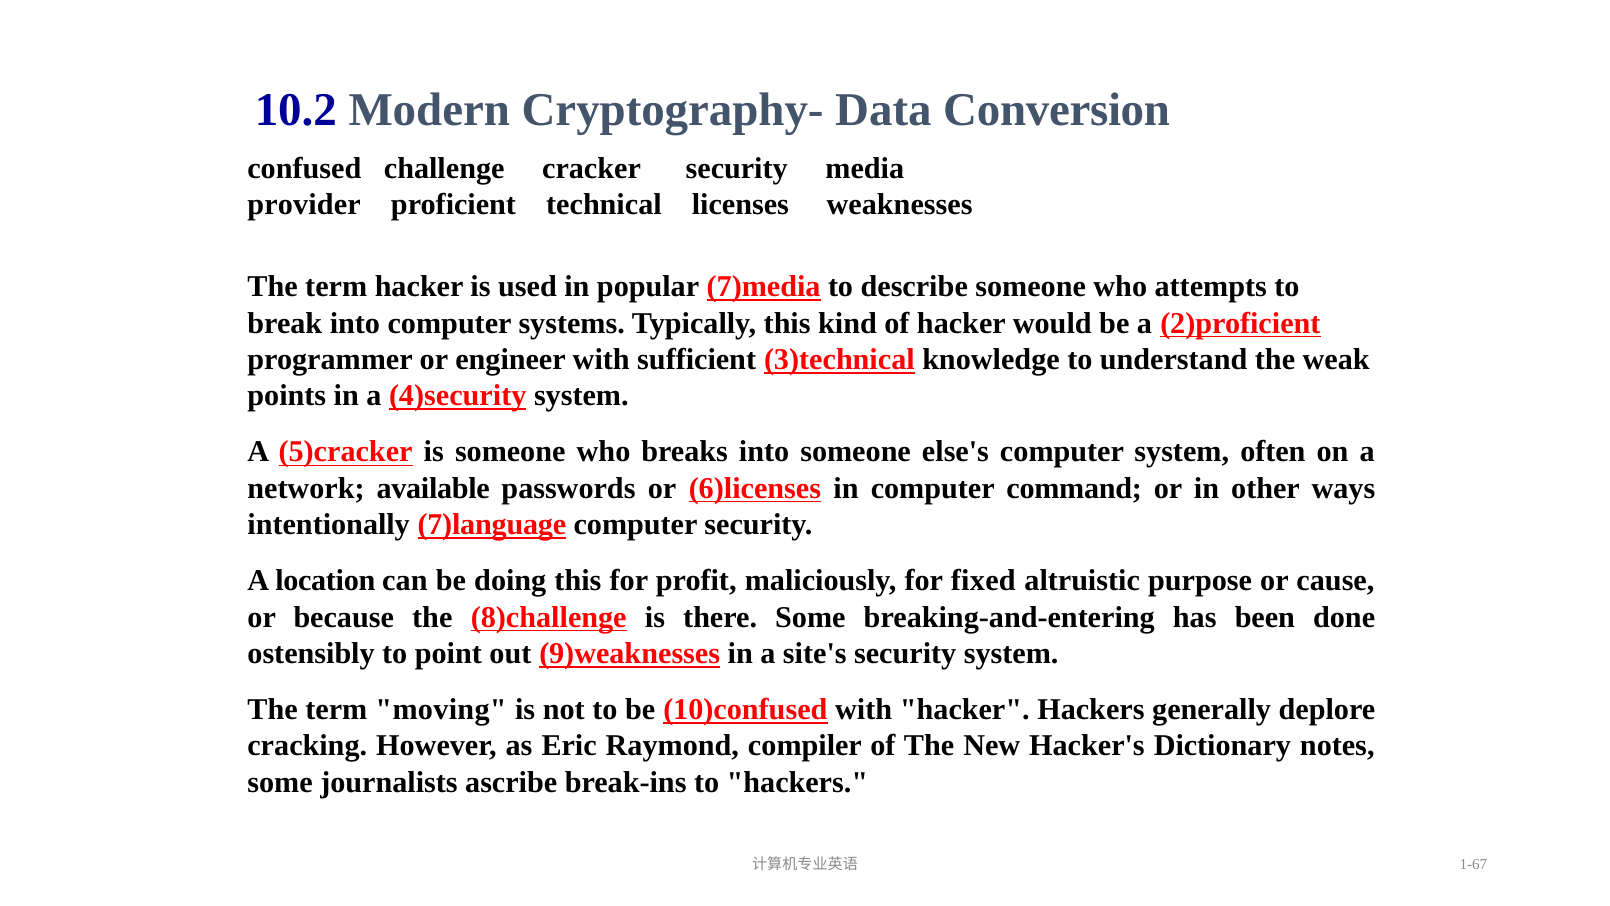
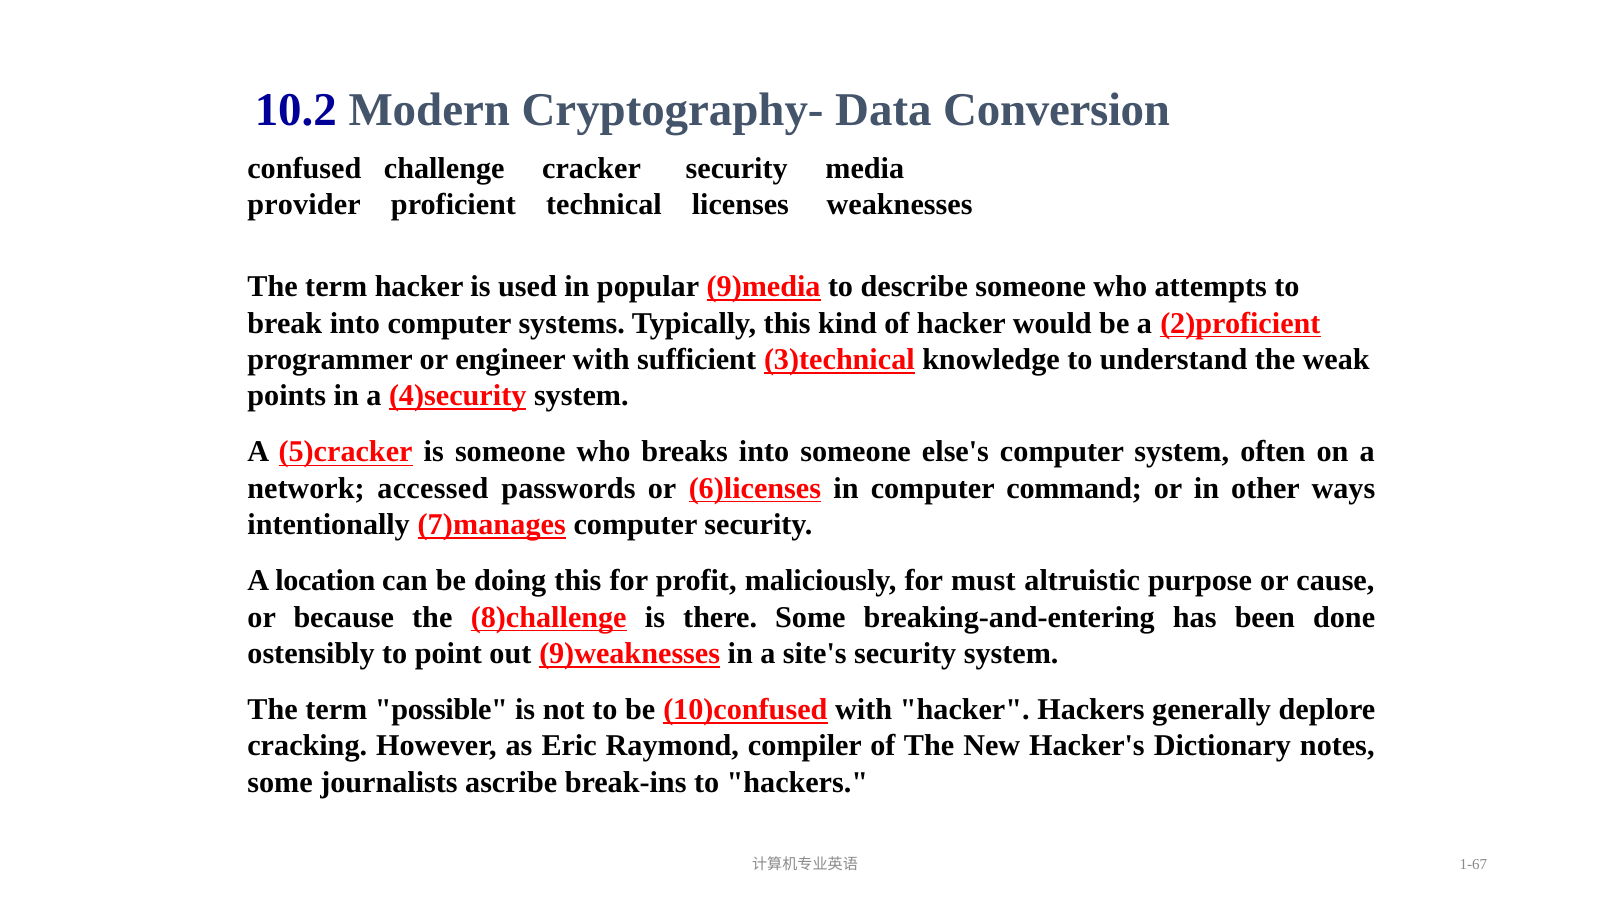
7)media: 7)media -> 9)media (764, 287)
available: available -> accessed (433, 488)
7)language: 7)language -> 7)manages (492, 524)
fixed: fixed -> must (983, 581)
moving: moving -> possible (441, 709)
